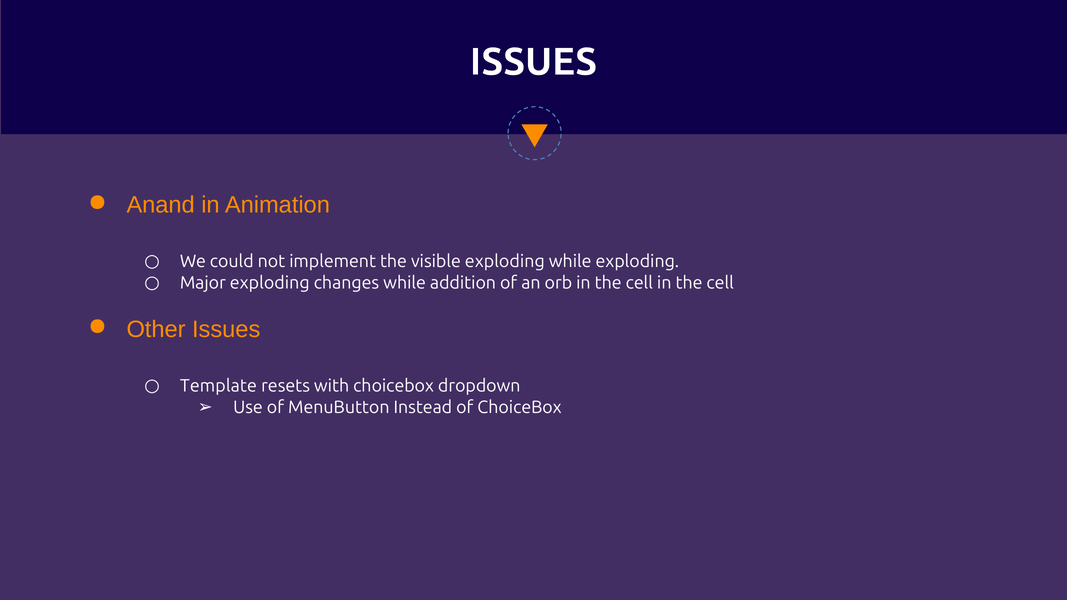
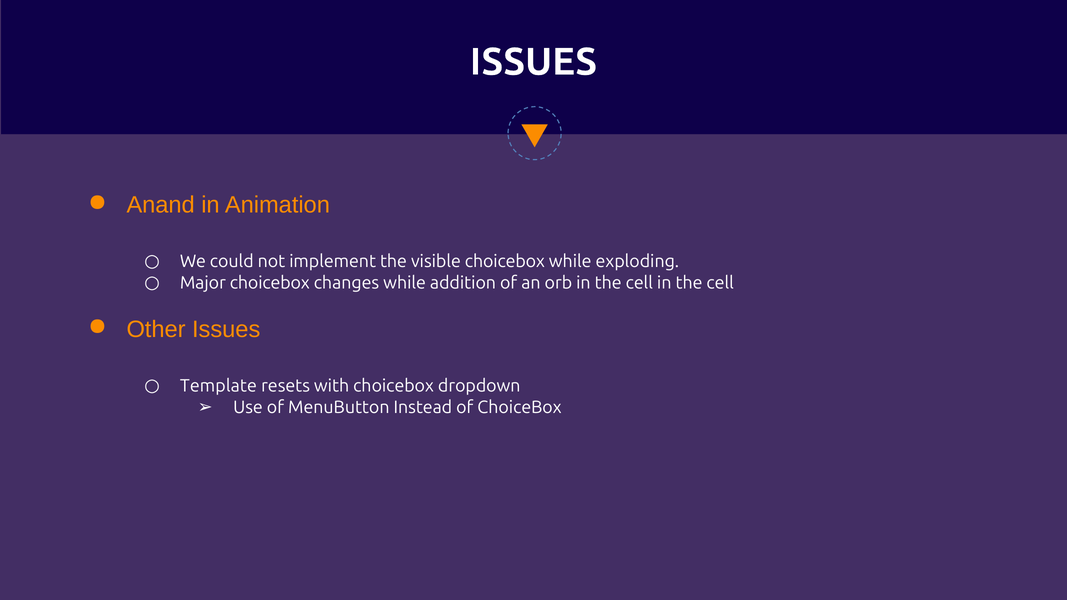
visible exploding: exploding -> choicebox (505, 262)
Major exploding: exploding -> choicebox (270, 283)
